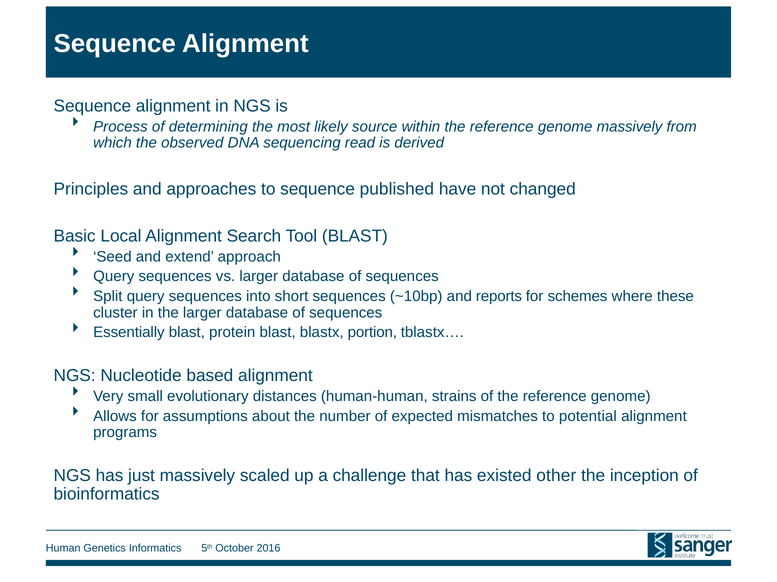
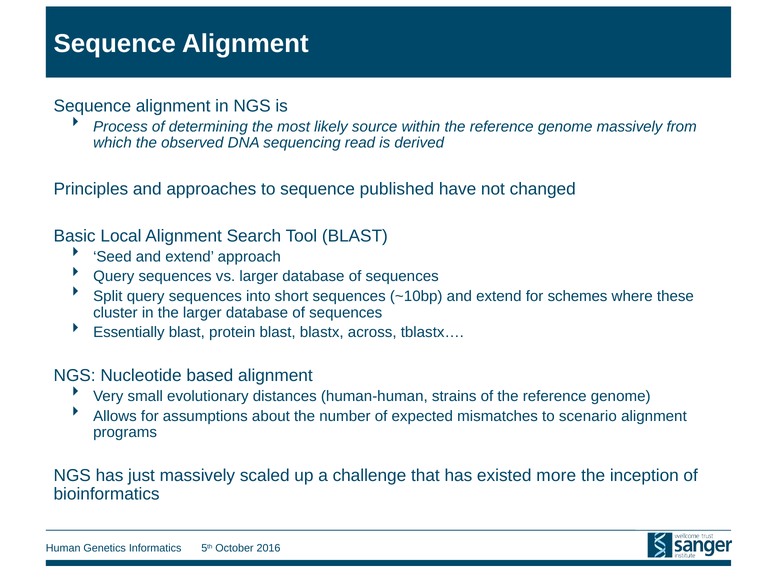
~10bp and reports: reports -> extend (499, 297)
portion: portion -> across (372, 333)
potential: potential -> scenario (588, 417)
other: other -> more (556, 476)
